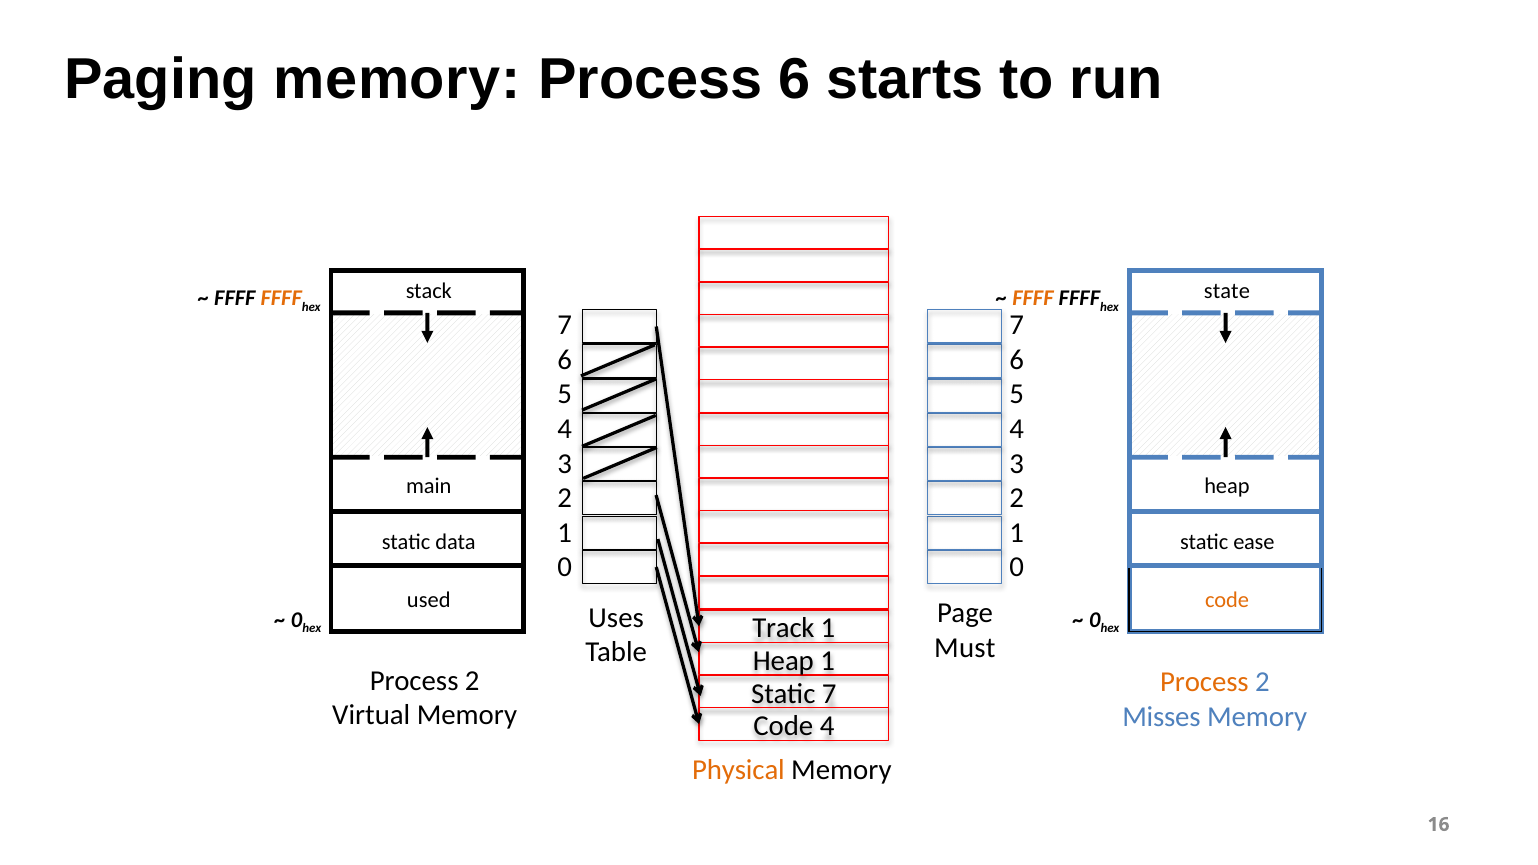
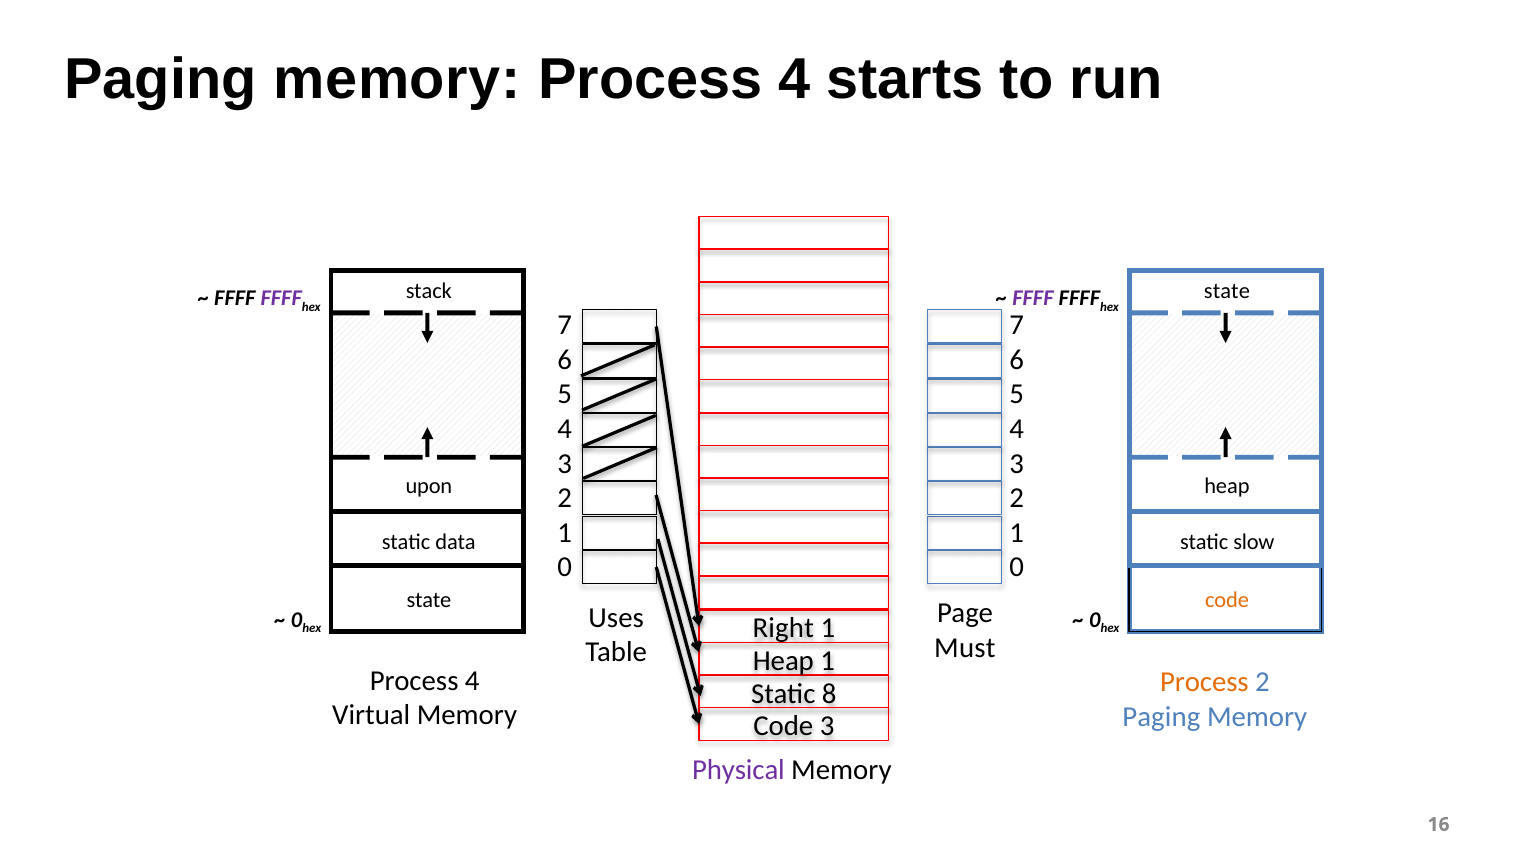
6: 6 -> 4 (795, 79)
FFFF colour: orange -> purple (281, 298)
FFFF colour: orange -> purple (1033, 298)
main: main -> upon (429, 486)
ease: ease -> slow (1254, 542)
used: used -> state (429, 600)
Track: Track -> Right (783, 628)
2: 2 -> 4 (472, 681)
Static 7: 7 -> 8 (829, 694)
Misses: Misses -> Paging (1161, 717)
Code 4: 4 -> 3 (827, 726)
Physical colour: orange -> purple (738, 770)
